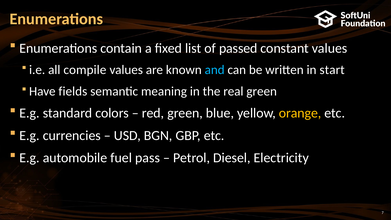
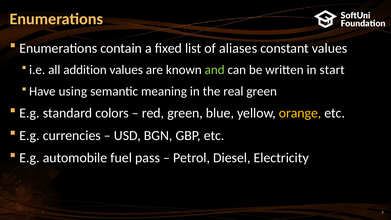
passed: passed -> aliases (238, 48)
compile: compile -> addition (85, 70)
and colour: light blue -> light green (215, 70)
fields: fields -> using (73, 91)
